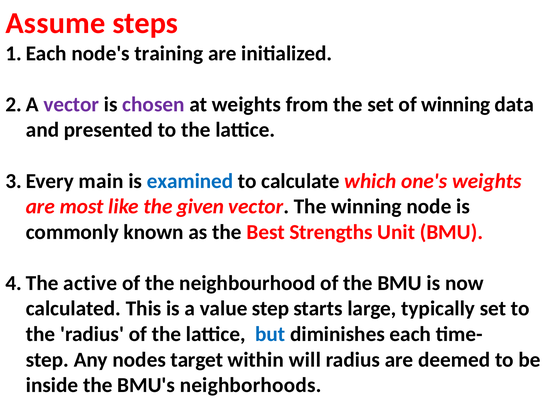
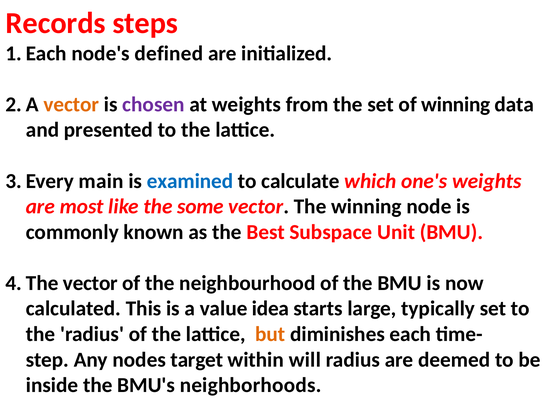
Assume: Assume -> Records (56, 23)
training: training -> defined (169, 53)
vector colour: purple -> orange (71, 104)
given: given -> some (200, 207)
Strengths: Strengths -> Subspace (331, 232)
active: active -> vector (90, 283)
value step: step -> idea (271, 309)
but colour: blue -> orange (270, 334)
